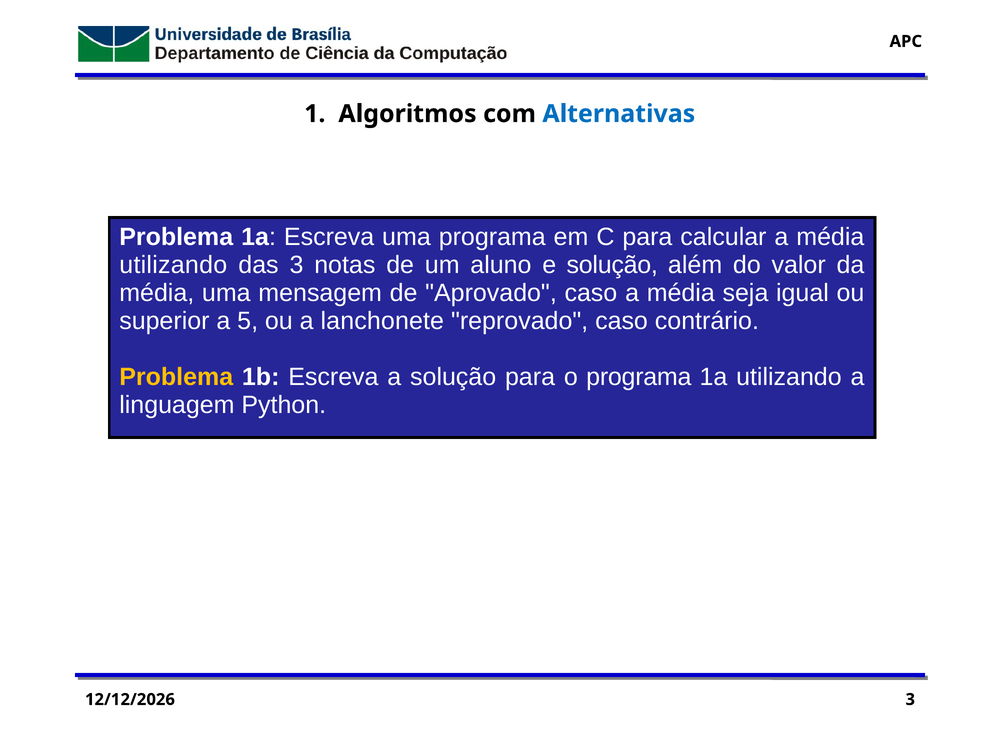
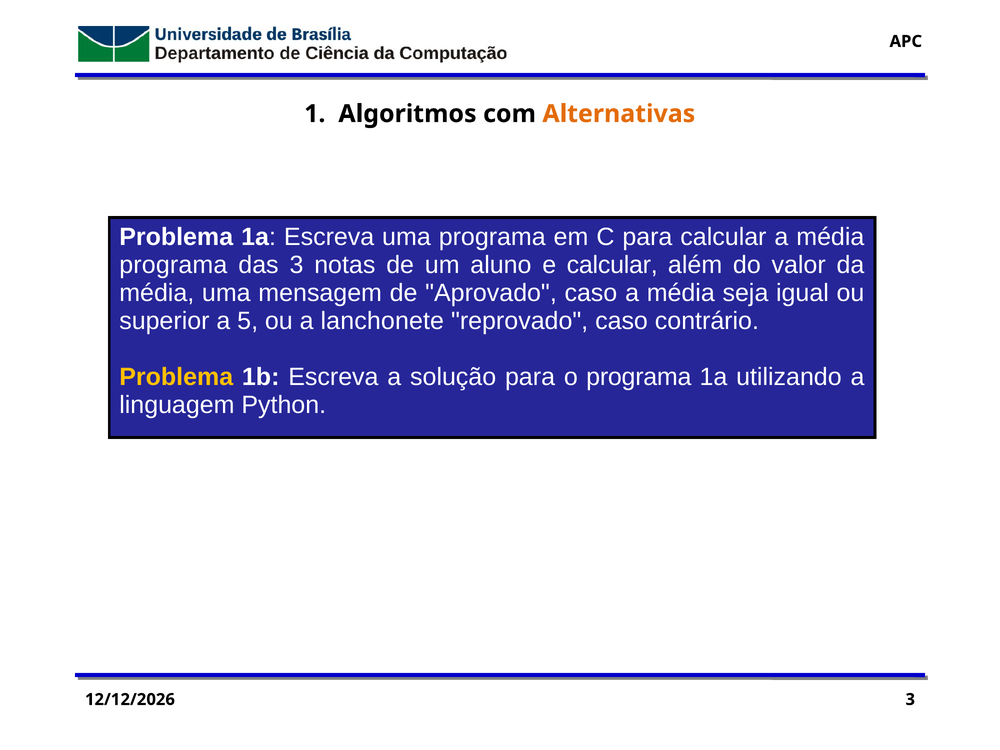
Alternativas colour: blue -> orange (619, 114)
utilizando: utilizando -> programa (173, 265)
e solução: solução -> calcular (612, 265)
